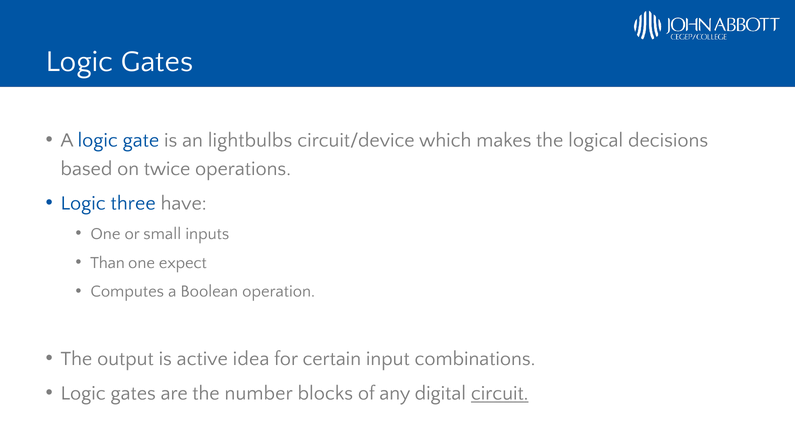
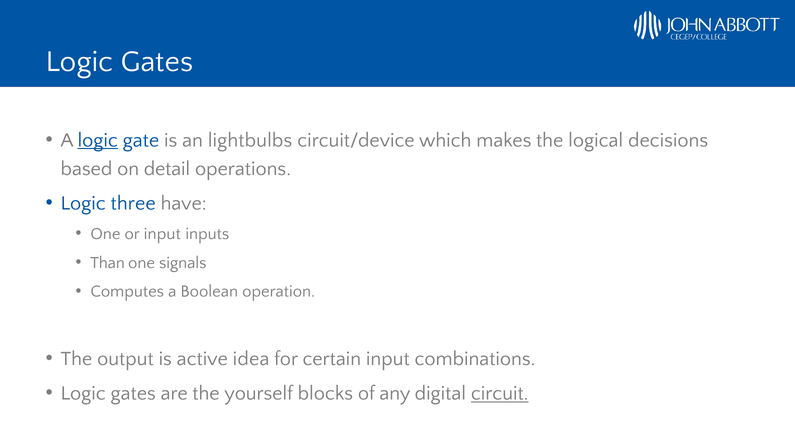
logic underline: none -> present (98, 140)
twice: twice -> detail (167, 169)
or small: small -> input (162, 234)
expect: expect -> signals (183, 263)
number: number -> yourself (259, 394)
